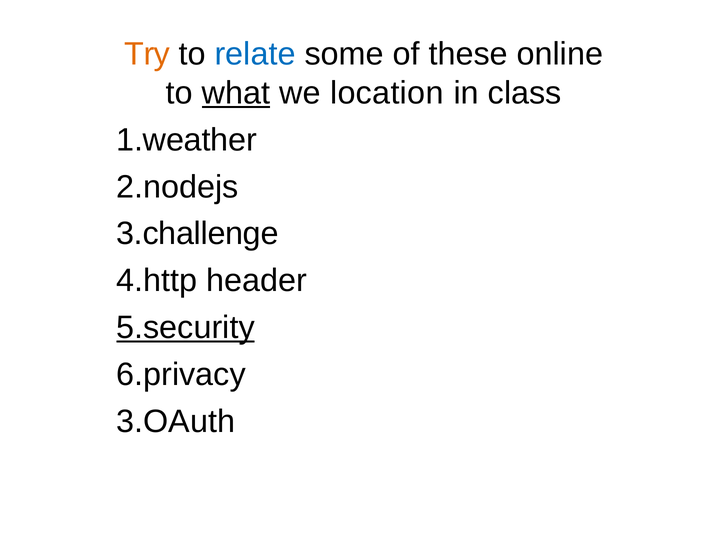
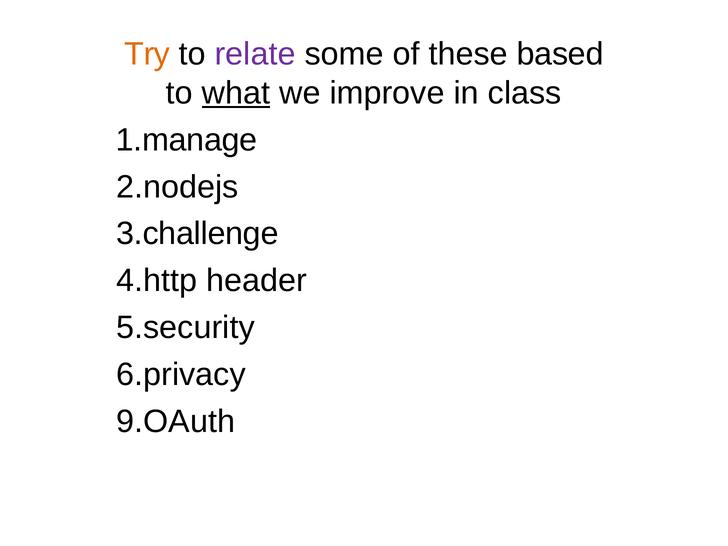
relate colour: blue -> purple (255, 54)
online: online -> based (560, 54)
location: location -> improve (387, 93)
1.weather: 1.weather -> 1.manage (187, 140)
5.security underline: present -> none (186, 328)
3.OAuth: 3.OAuth -> 9.OAuth (176, 421)
